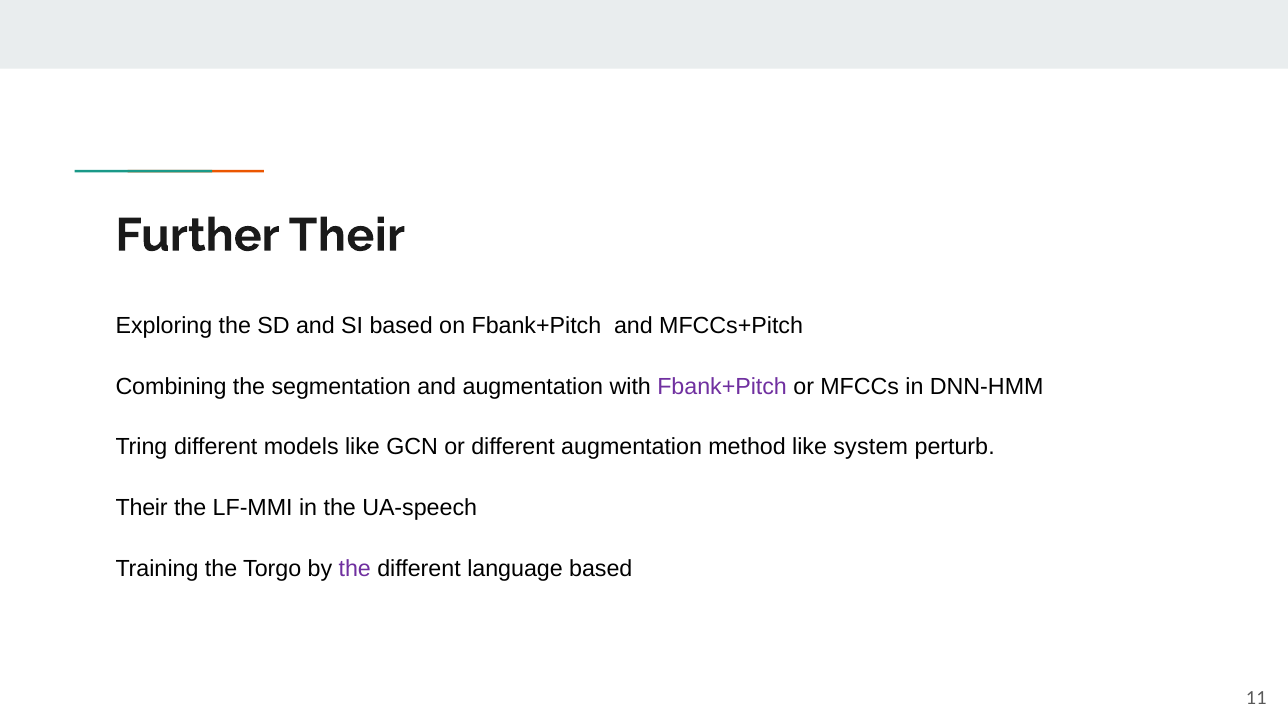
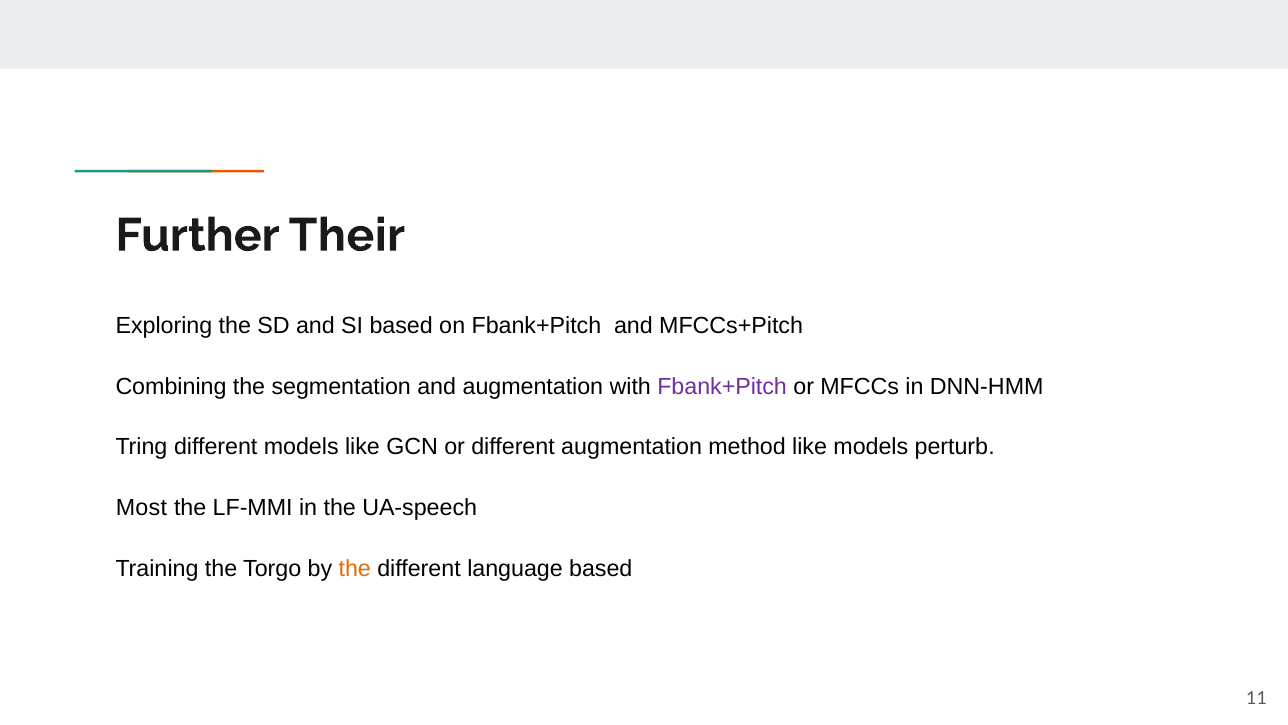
like system: system -> models (871, 447)
Their: Their -> Most (141, 508)
the colour: purple -> orange (355, 568)
